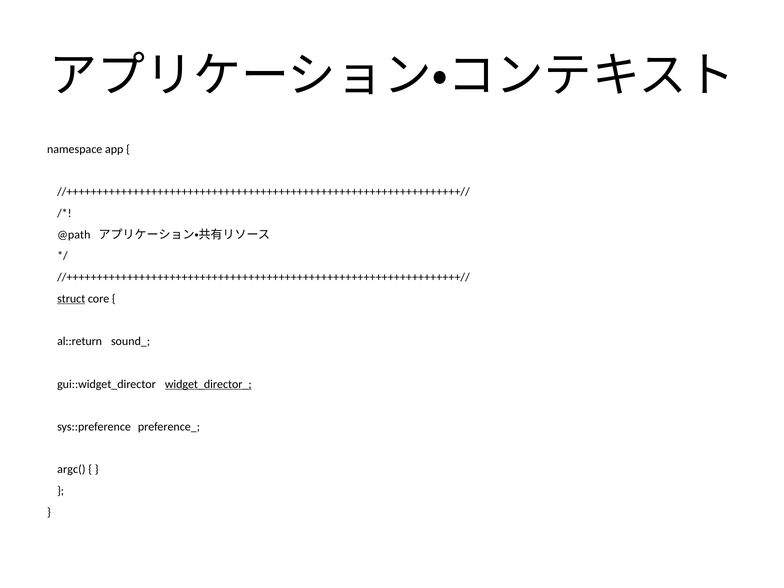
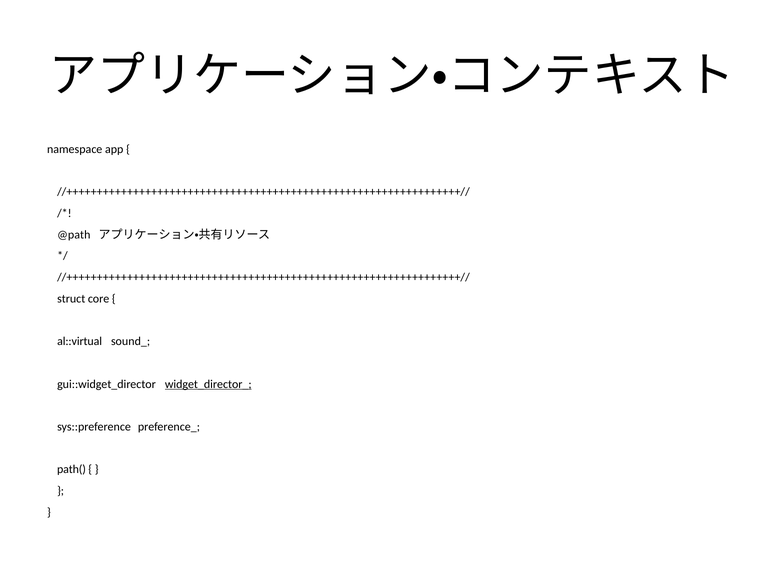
struct underline: present -> none (71, 299)
al::return: al::return -> al::virtual (80, 341)
argc(: argc( -> path( (71, 470)
